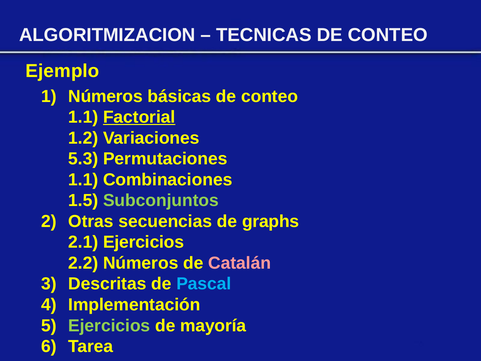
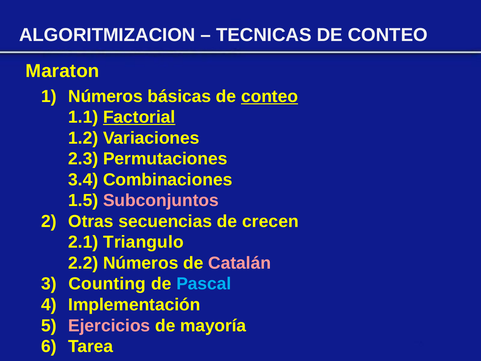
Ejemplo: Ejemplo -> Maraton (62, 71)
conteo underline: none -> present (270, 96)
5.3: 5.3 -> 2.3 (83, 159)
1.1: 1.1 -> 3.4 (83, 180)
Subconjuntos colour: light green -> pink (161, 200)
graphs: graphs -> crecen (270, 221)
2.1 Ejercicios: Ejercicios -> Triangulo (143, 242)
Descritas: Descritas -> Counting (107, 284)
Ejercicios colour: light green -> pink (109, 325)
